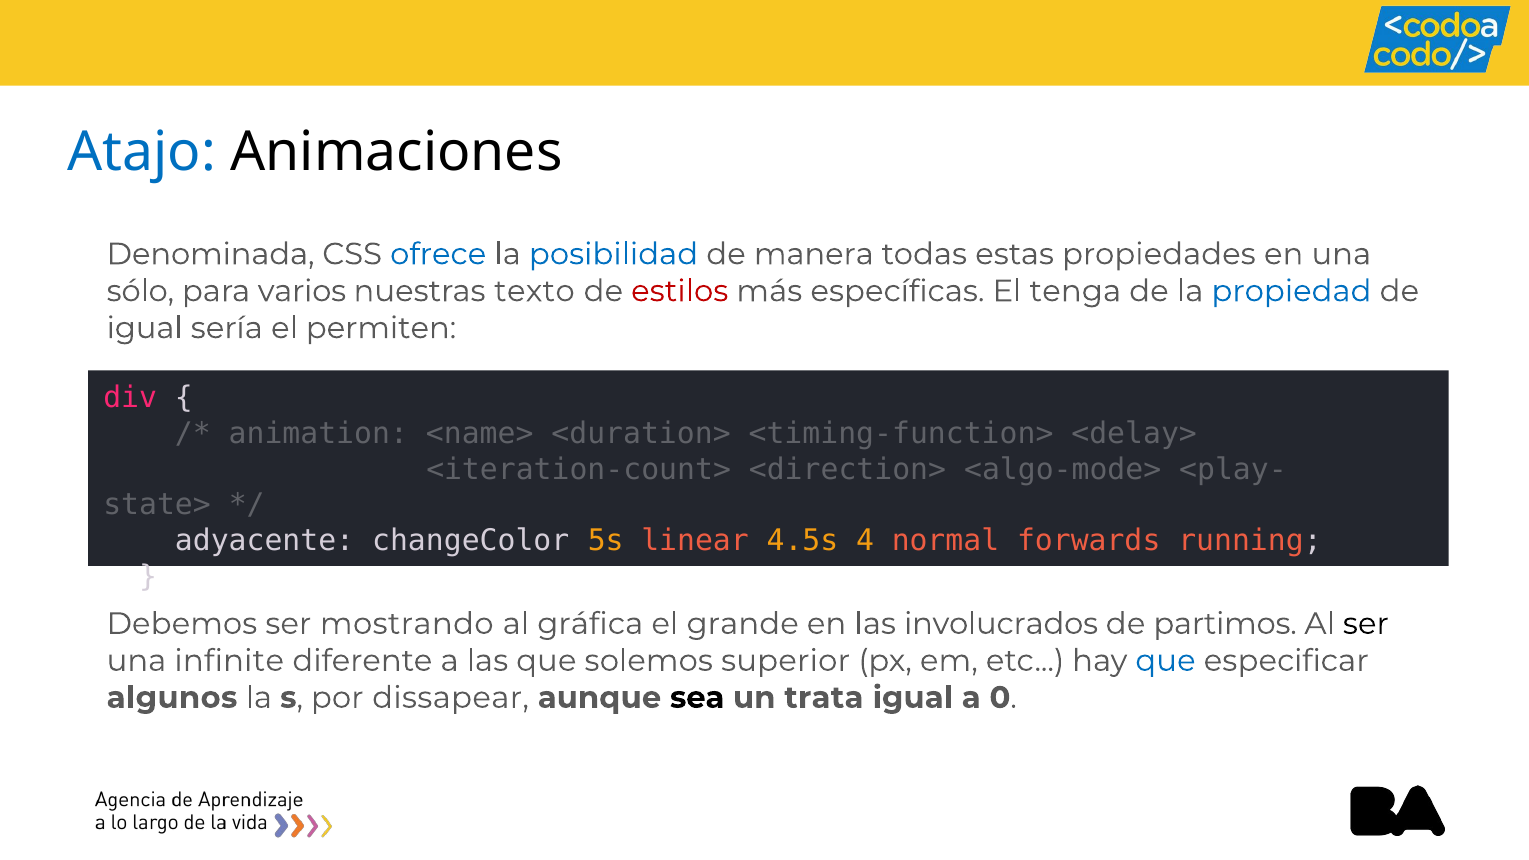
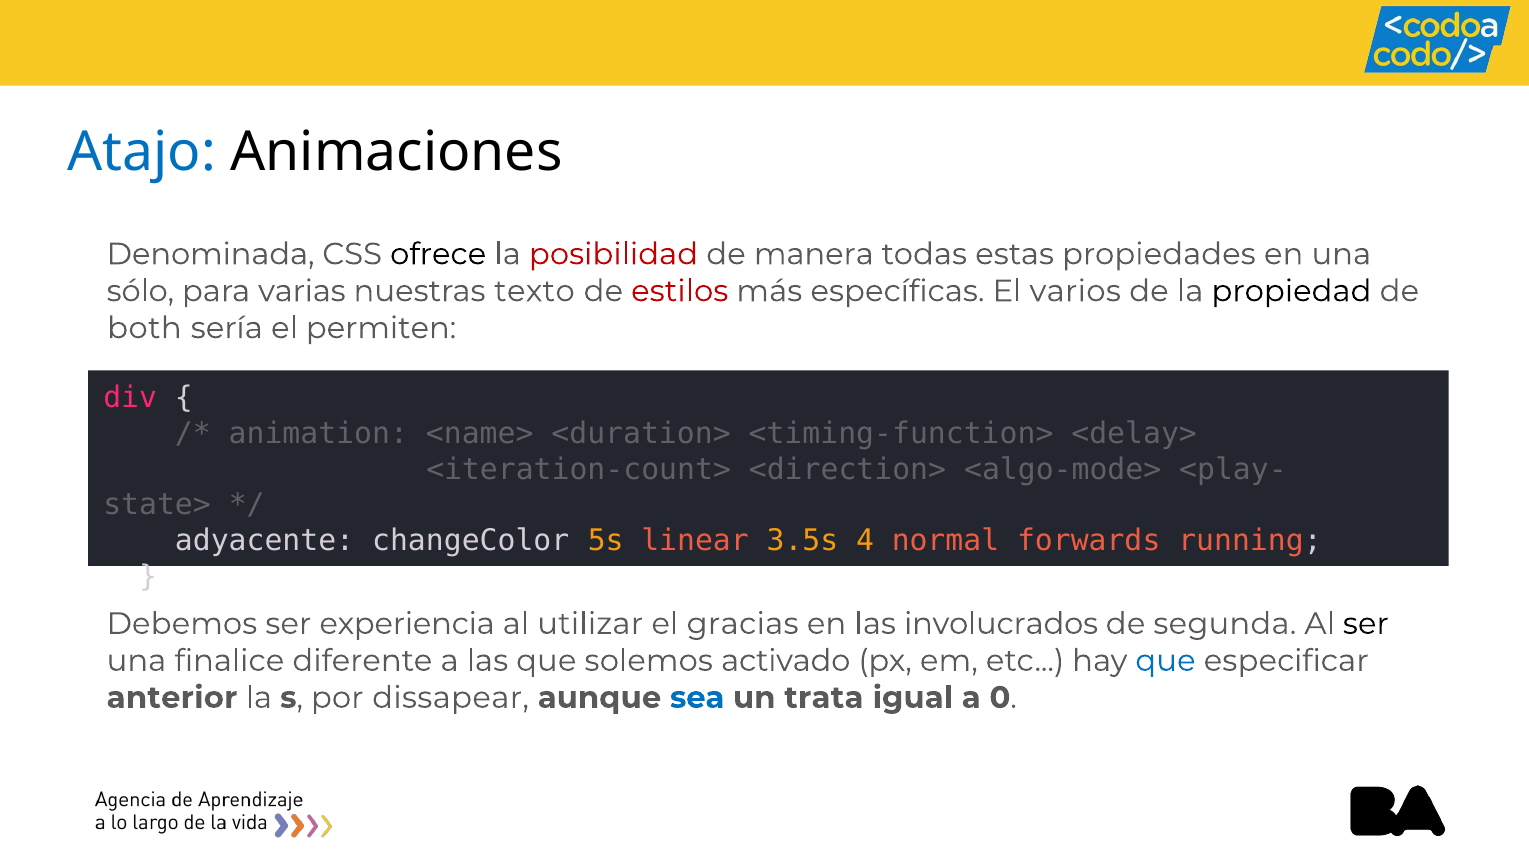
ofrece colour: blue -> black (438, 254)
posibilidad colour: blue -> red (614, 254)
varios: varios -> varias (302, 291)
tenga: tenga -> varios (1075, 291)
propiedad colour: blue -> black (1291, 291)
igual: igual -> both (144, 328)
4.5s: 4.5s -> 3.5s (802, 541)
mostrando: mostrando -> experiencia (407, 624)
gráfica: gráfica -> utilizar (590, 624)
grande: grande -> gracias (743, 624)
partimos: partimos -> segunda (1225, 624)
infinite: infinite -> finalice (229, 661)
superior: superior -> activado (786, 661)
algunos: algunos -> anterior (172, 698)
sea colour: black -> blue (697, 698)
